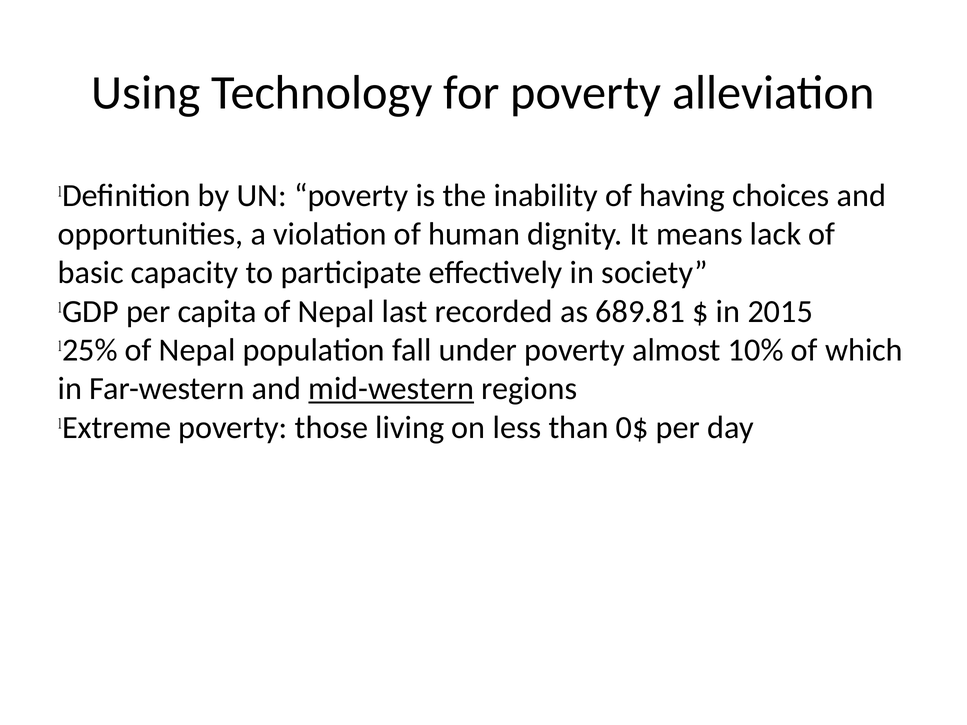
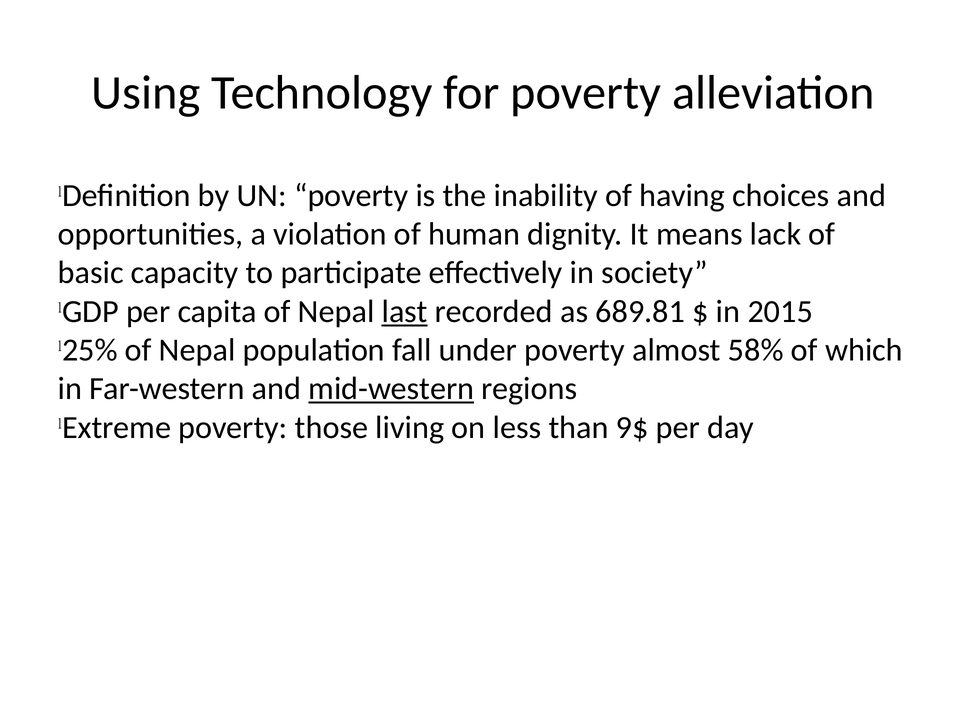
last underline: none -> present (405, 312)
10%: 10% -> 58% (756, 350)
0$: 0$ -> 9$ (632, 428)
